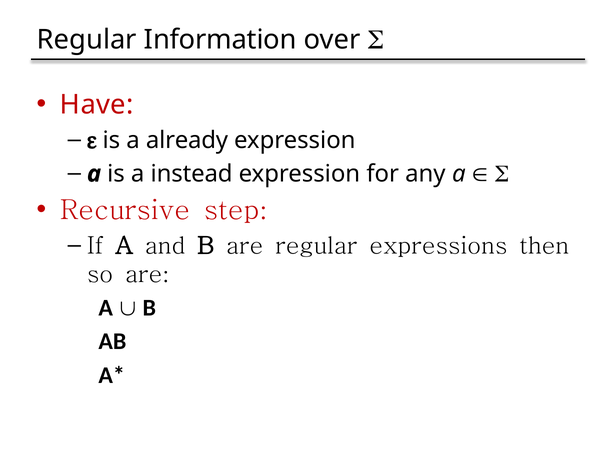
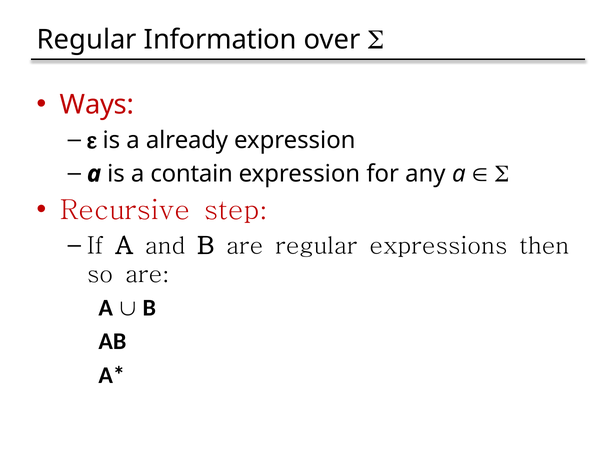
Have: Have -> Ways (97, 105)
instead: instead -> contain (192, 174)
